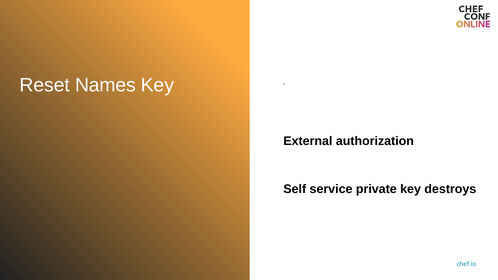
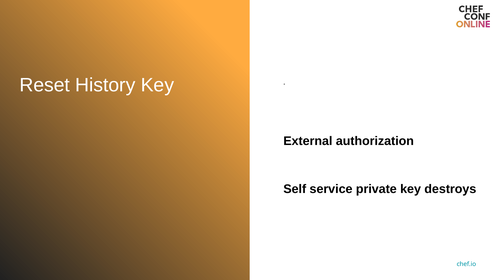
Names: Names -> History (105, 85)
